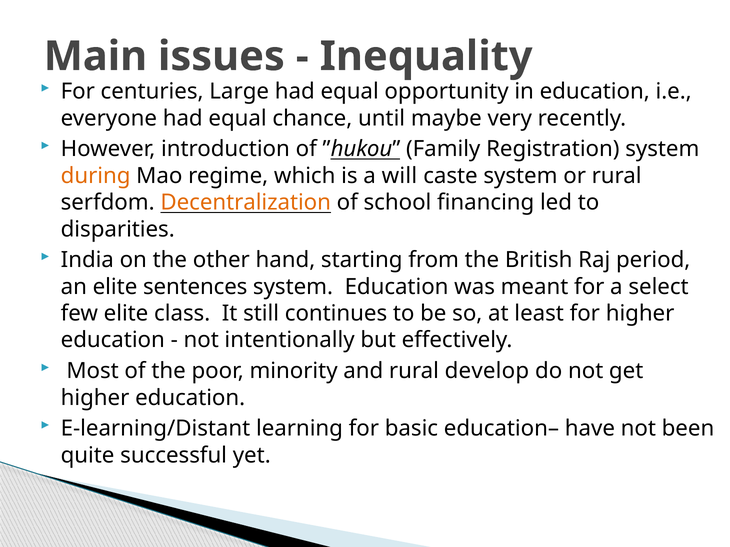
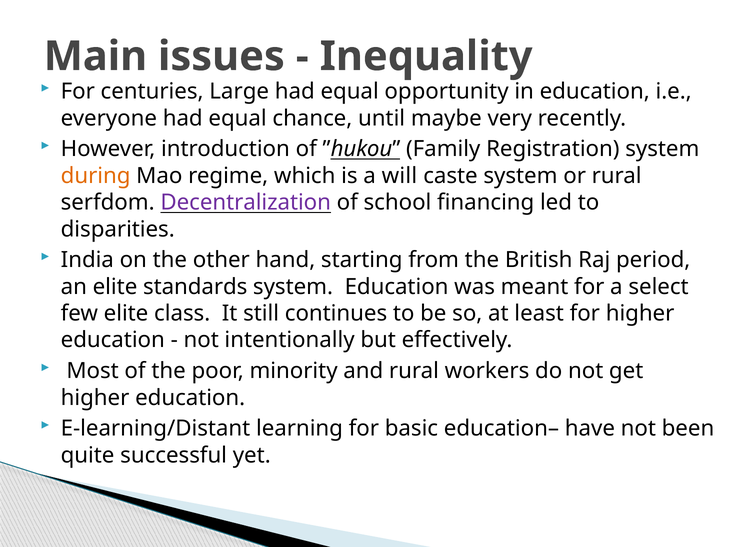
Decentralization colour: orange -> purple (246, 203)
sentences: sentences -> standards (195, 287)
develop: develop -> workers (487, 371)
